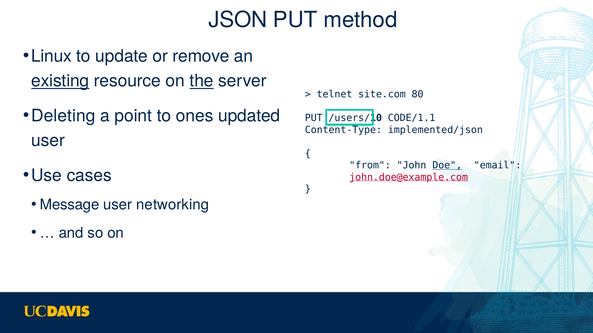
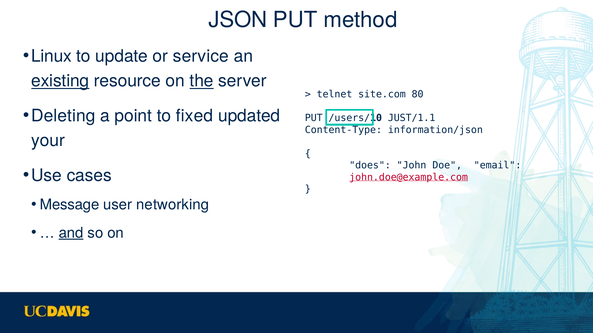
remove: remove -> service (201, 56)
ones: ones -> fixed (195, 116)
CODE/1.1: CODE/1.1 -> JUST/1.1 (412, 118)
implemented/json: implemented/json -> information/json (435, 130)
user: user -> your (48, 141)
from: from -> does (370, 166)
Doe underline: present -> none (447, 166)
and underline: none -> present (71, 233)
